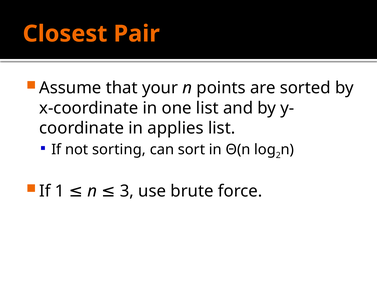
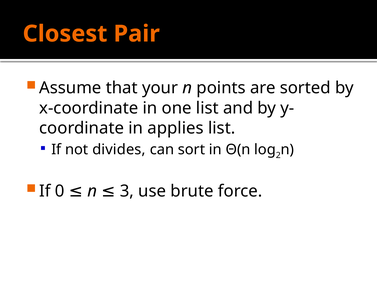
sorting: sorting -> divides (119, 150)
1: 1 -> 0 (60, 192)
